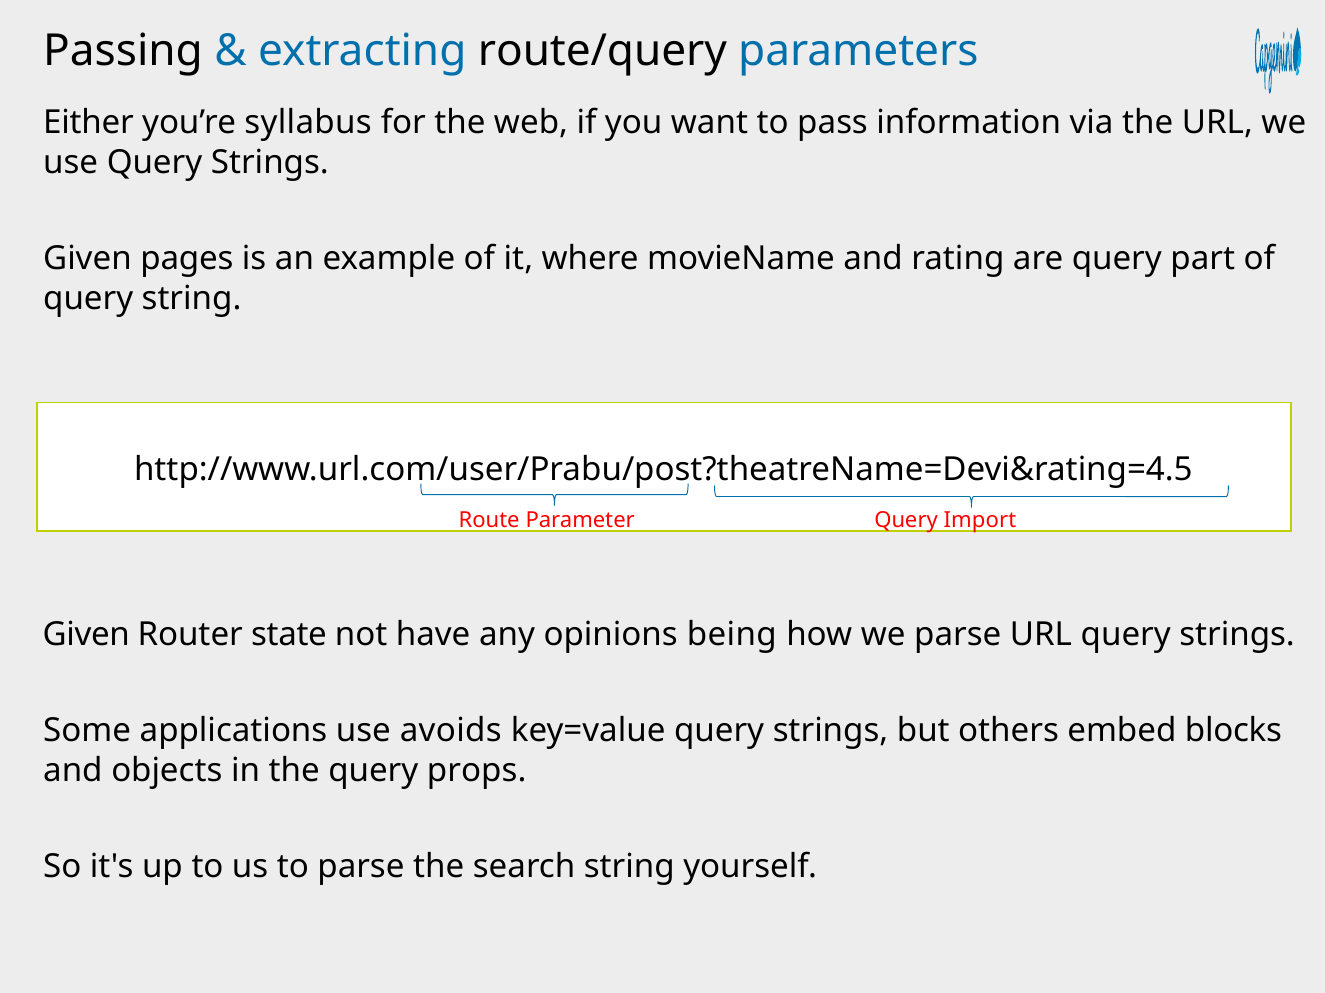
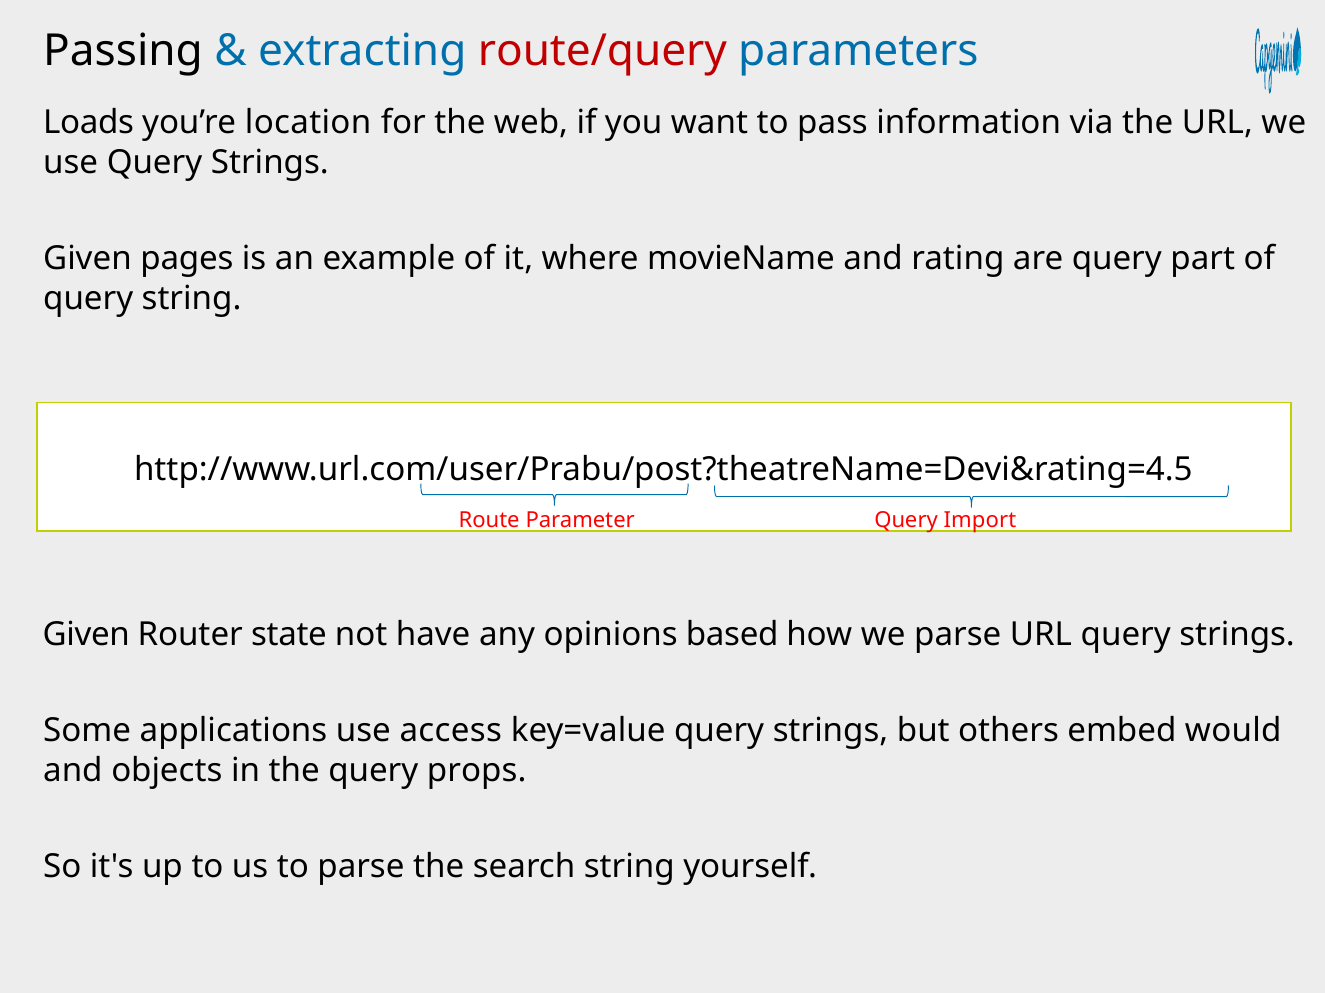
route/query colour: black -> red (602, 51)
Either: Either -> Loads (89, 123)
syllabus: syllabus -> location (308, 123)
being: being -> based (732, 635)
avoids: avoids -> access (451, 731)
blocks: blocks -> would (1233, 731)
